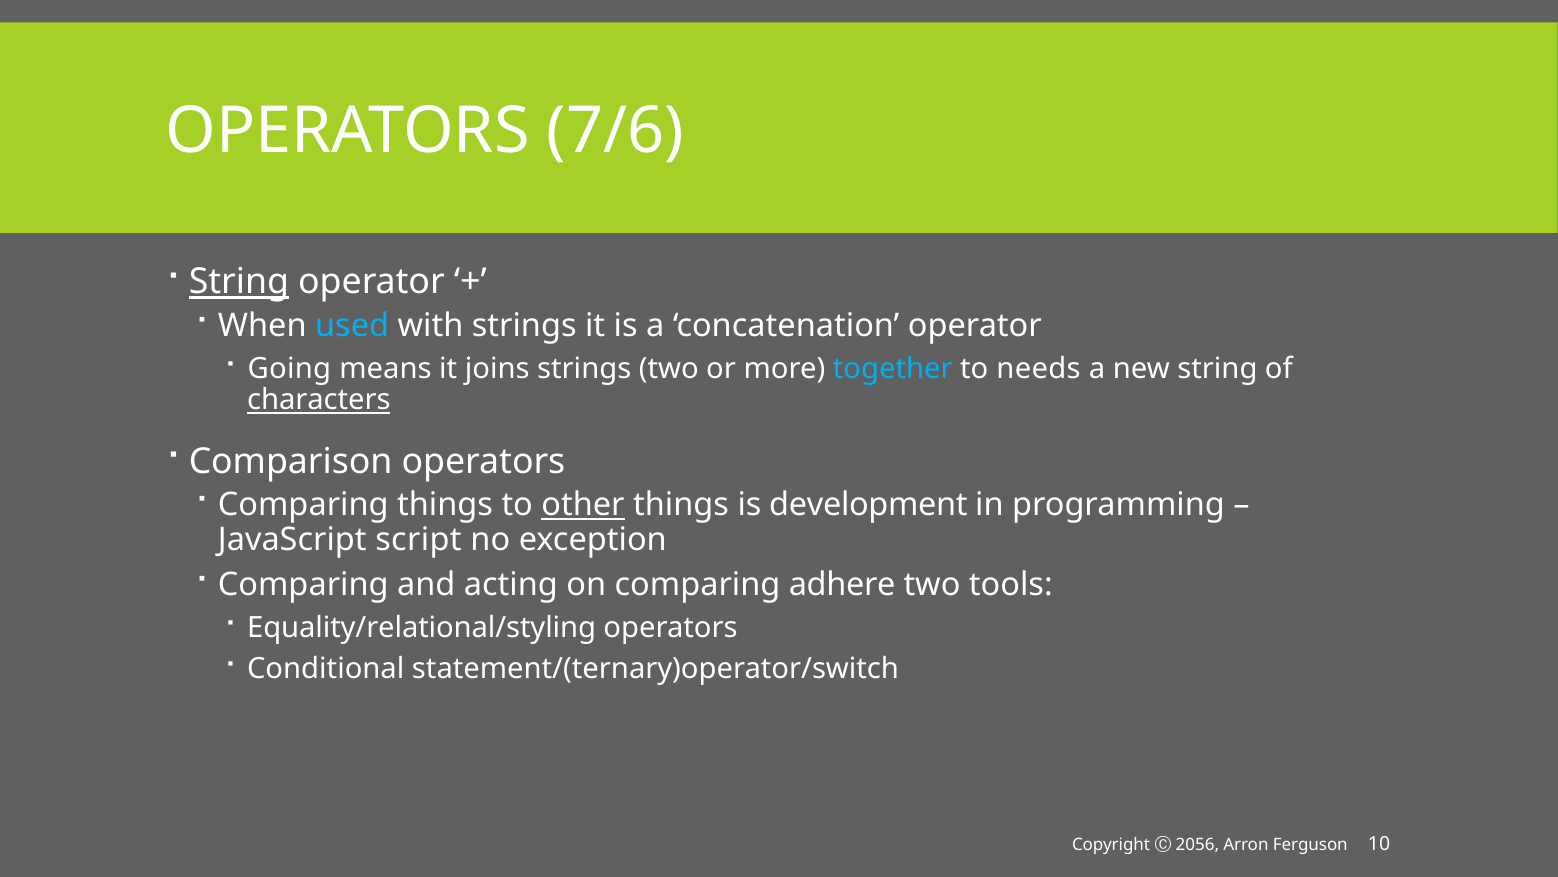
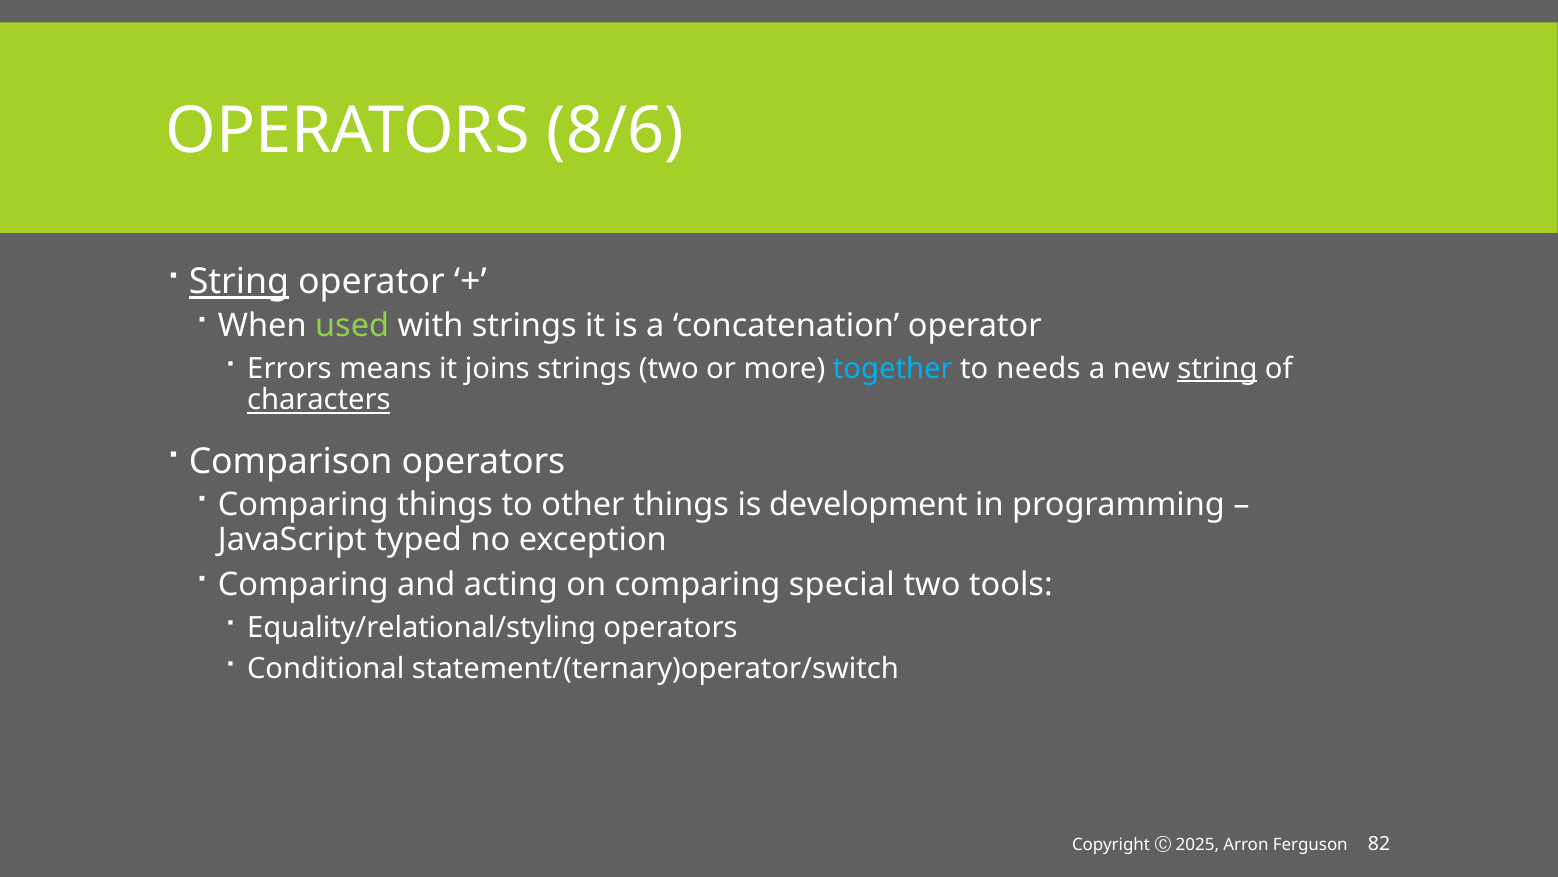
7/6: 7/6 -> 8/6 (615, 131)
used colour: light blue -> light green (352, 325)
Going: Going -> Errors (289, 368)
string underline: none -> present (1217, 368)
other underline: present -> none (583, 504)
script: script -> typed (419, 539)
adhere: adhere -> special (842, 584)
10: 10 -> 82 (1379, 844)
2056: 2056 -> 2025 (1197, 844)
